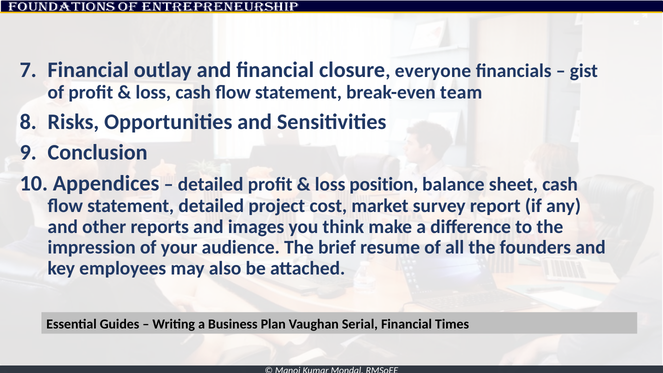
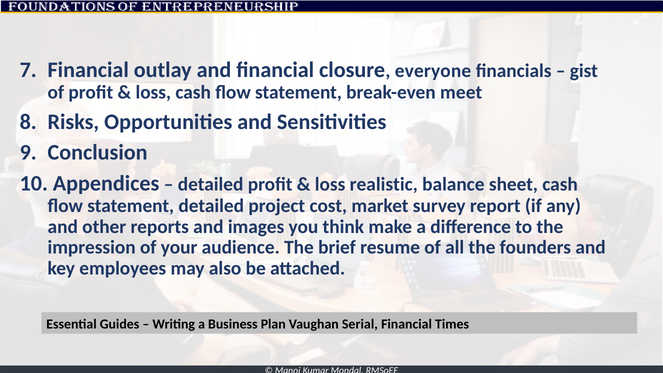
team: team -> meet (461, 93)
position: position -> realistic (384, 184)
